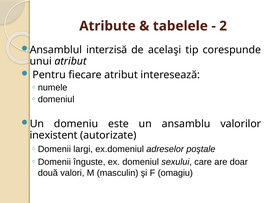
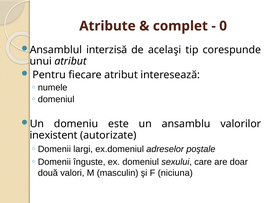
tabelele: tabelele -> complet (180, 26)
2: 2 -> 0 (223, 26)
omagiu: omagiu -> niciuna (175, 172)
